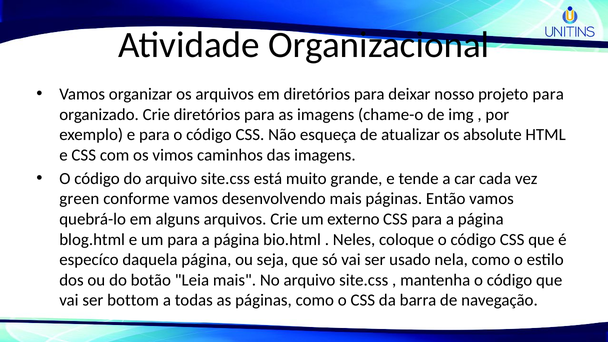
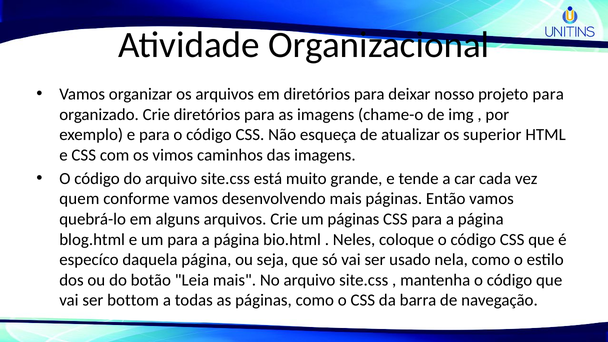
absolute: absolute -> superior (492, 135)
green: green -> quem (79, 199)
um externo: externo -> páginas (353, 219)
